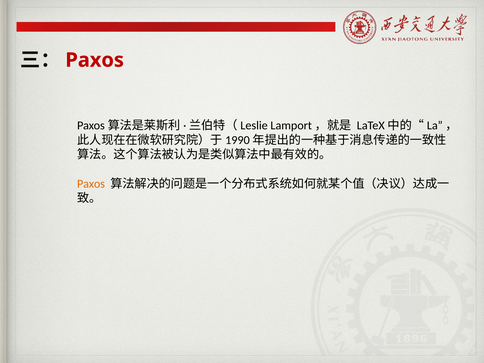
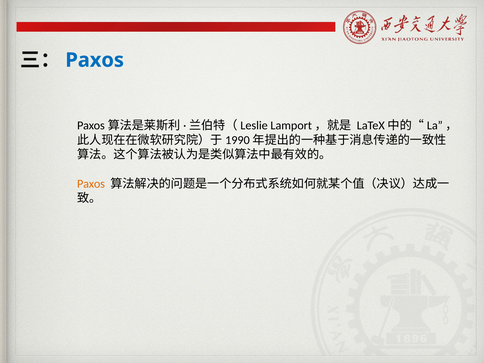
Paxos colour: red -> blue (95, 60)
